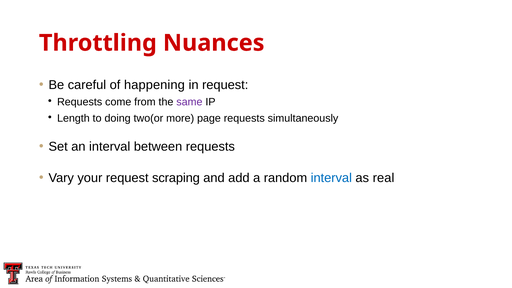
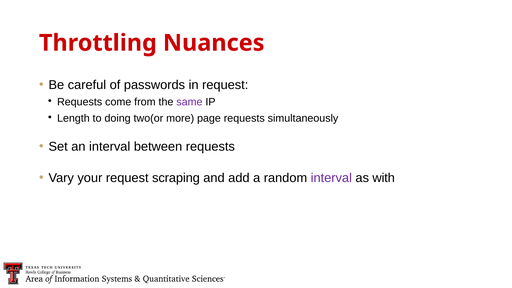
happening: happening -> passwords (154, 85)
interval colour: blue -> purple (331, 178)
real: real -> with (384, 178)
